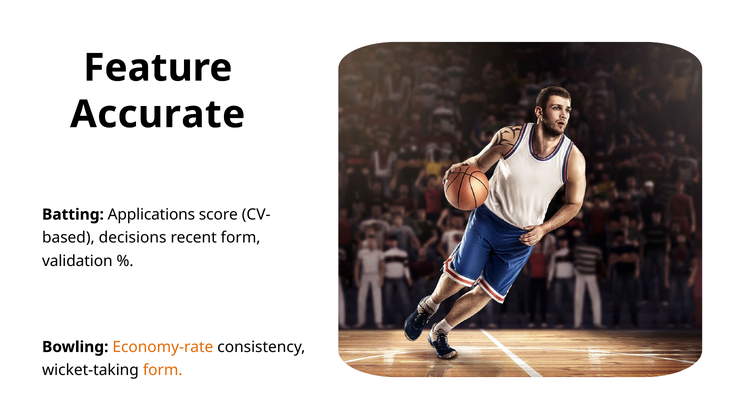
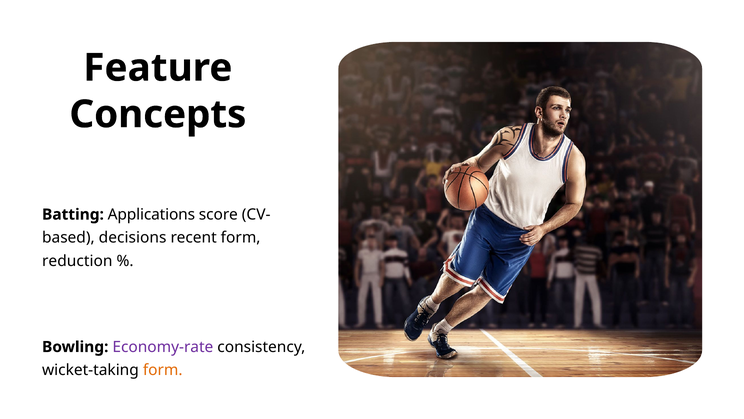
Accurate: Accurate -> Concepts (158, 114)
validation: validation -> reduction (77, 261)
Economy-rate colour: orange -> purple (163, 347)
